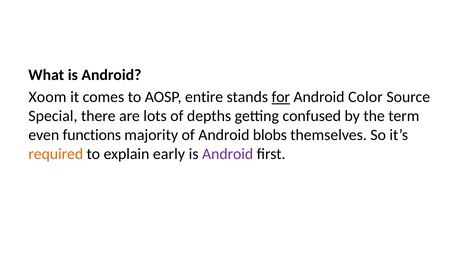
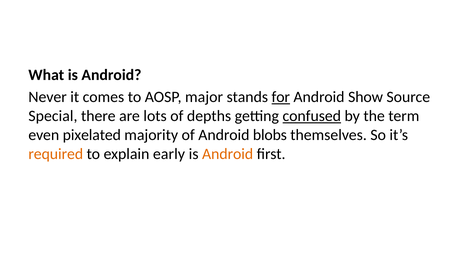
Xoom: Xoom -> Never (48, 97)
entire: entire -> major (204, 97)
Color: Color -> Show (366, 97)
confused underline: none -> present (312, 116)
functions: functions -> pixelated (92, 135)
Android colour: purple -> orange (228, 154)
